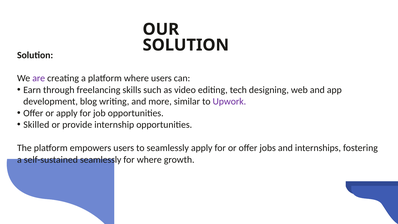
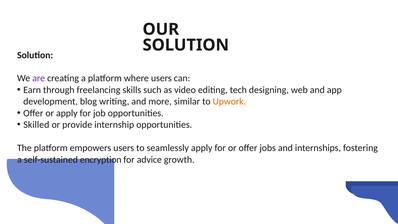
Upwork colour: purple -> orange (229, 101)
self-sustained seamlessly: seamlessly -> encryption (101, 160)
for where: where -> advice (149, 160)
